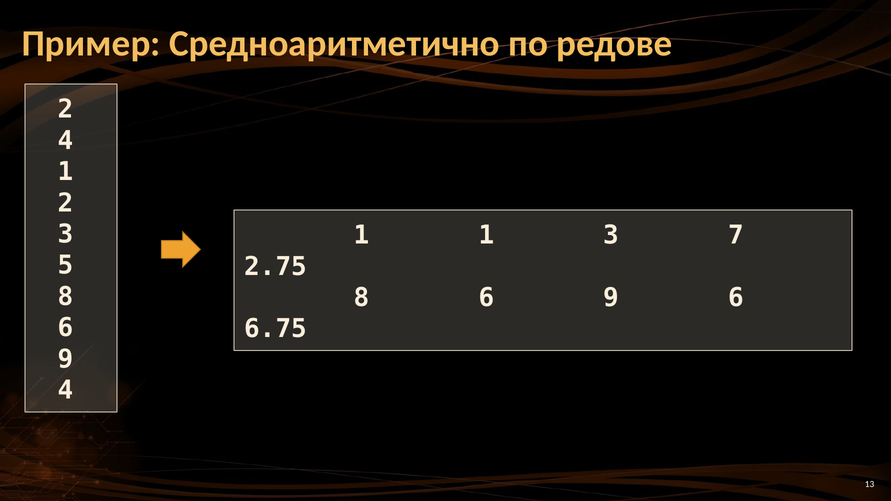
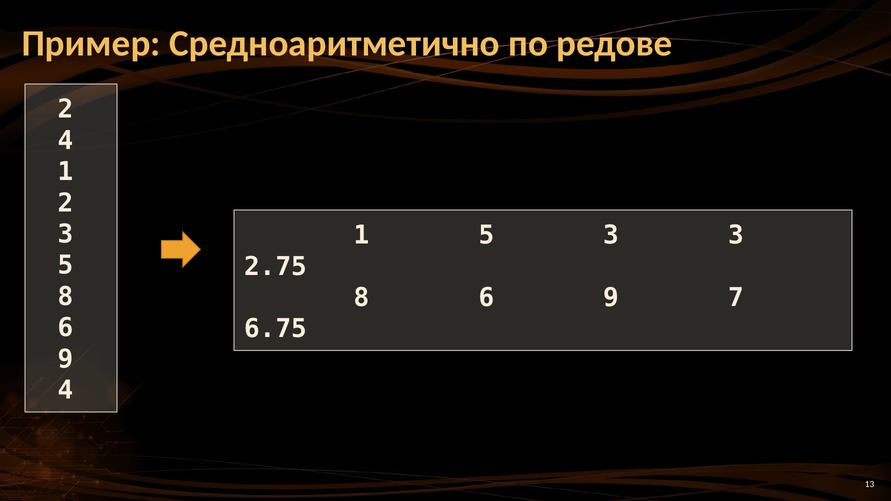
1 1: 1 -> 5 (486, 235)
3 7: 7 -> 3 (736, 235)
9 6: 6 -> 7 (736, 298)
